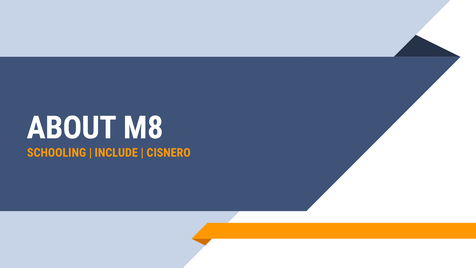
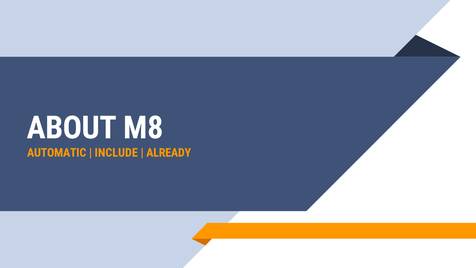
SCHOOLING: SCHOOLING -> AUTOMATIC (57, 153)
CISNERO: CISNERO -> ALREADY (169, 153)
